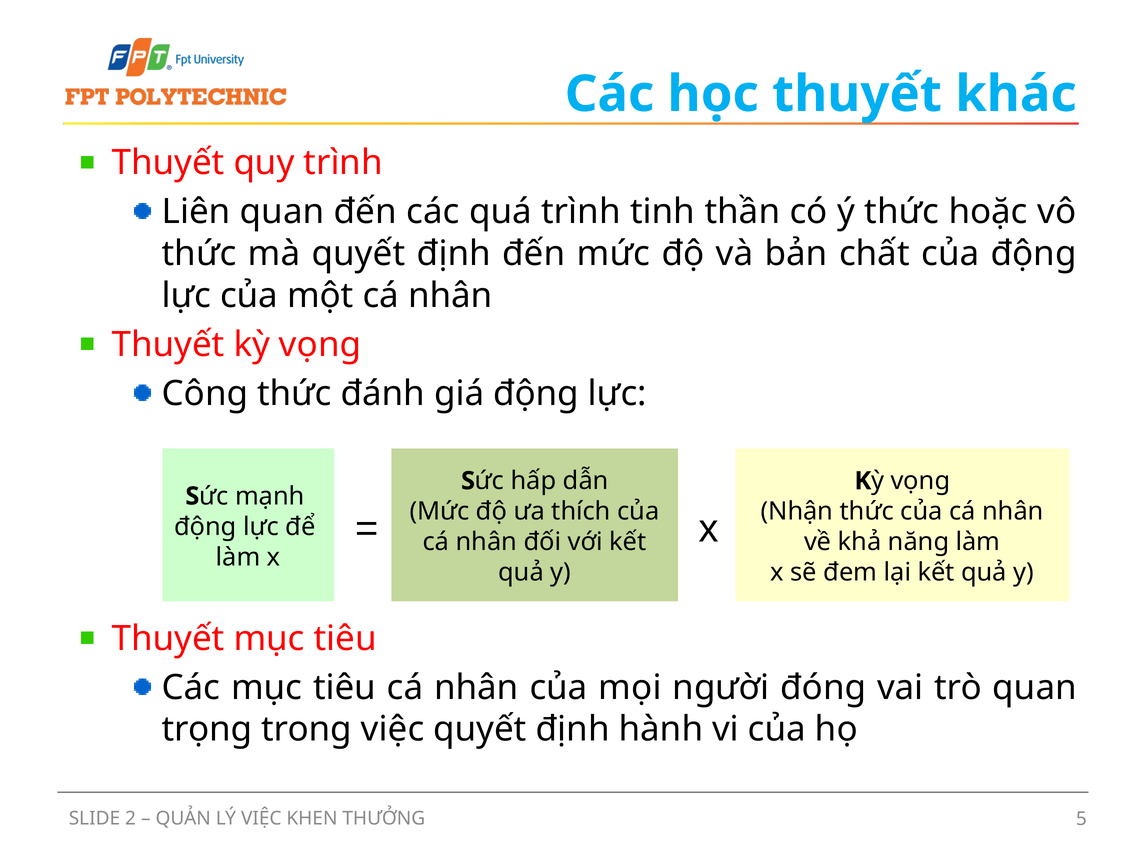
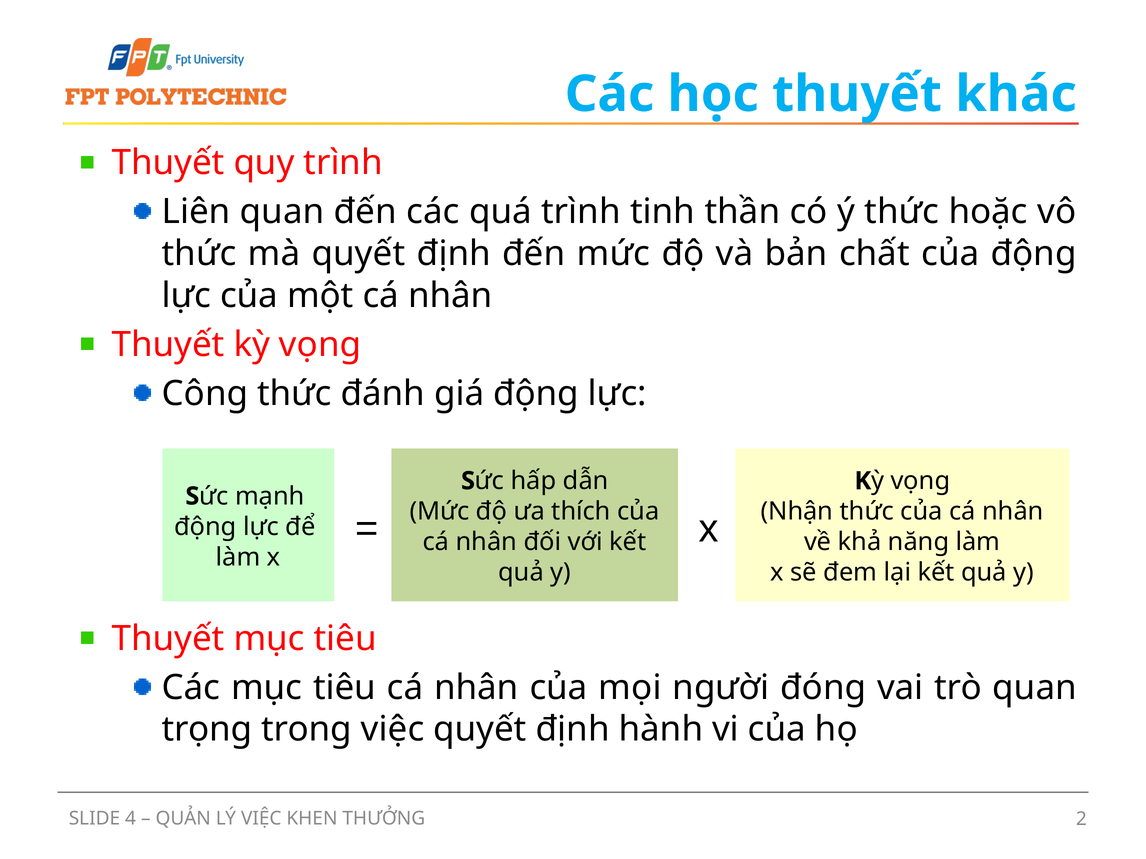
2: 2 -> 4 (130, 819)
5: 5 -> 2 (1081, 819)
